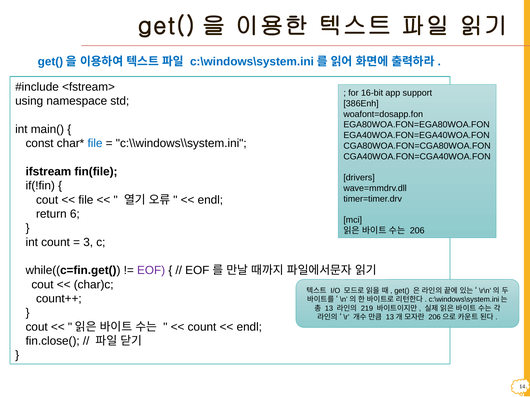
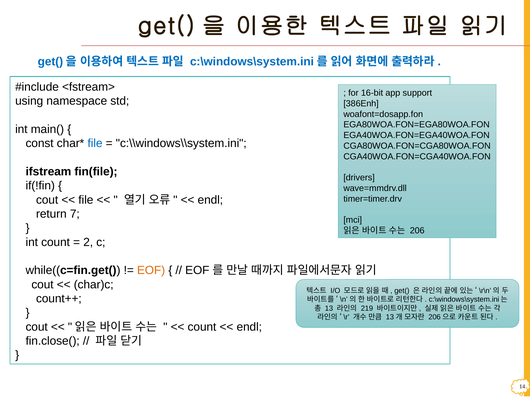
6: 6 -> 7 (75, 214)
3: 3 -> 2 (88, 243)
EOF colour: purple -> orange (151, 271)
